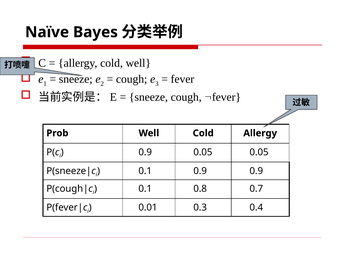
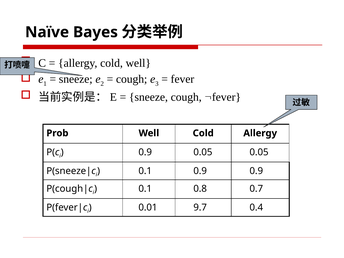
0.3: 0.3 -> 9.7 (200, 207)
